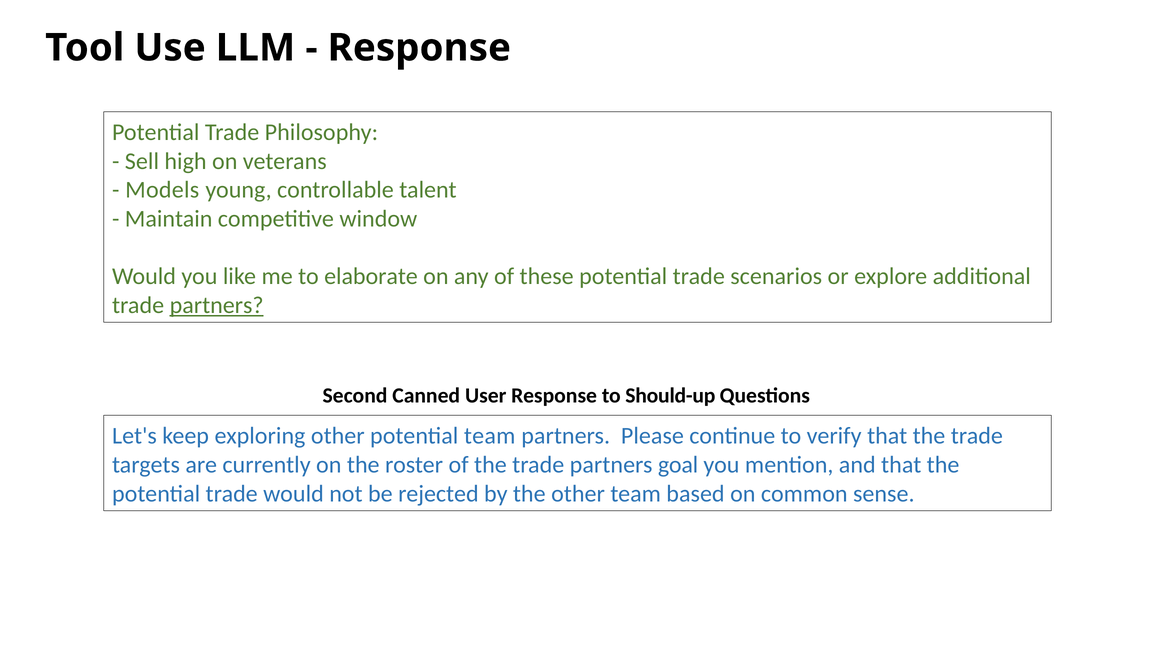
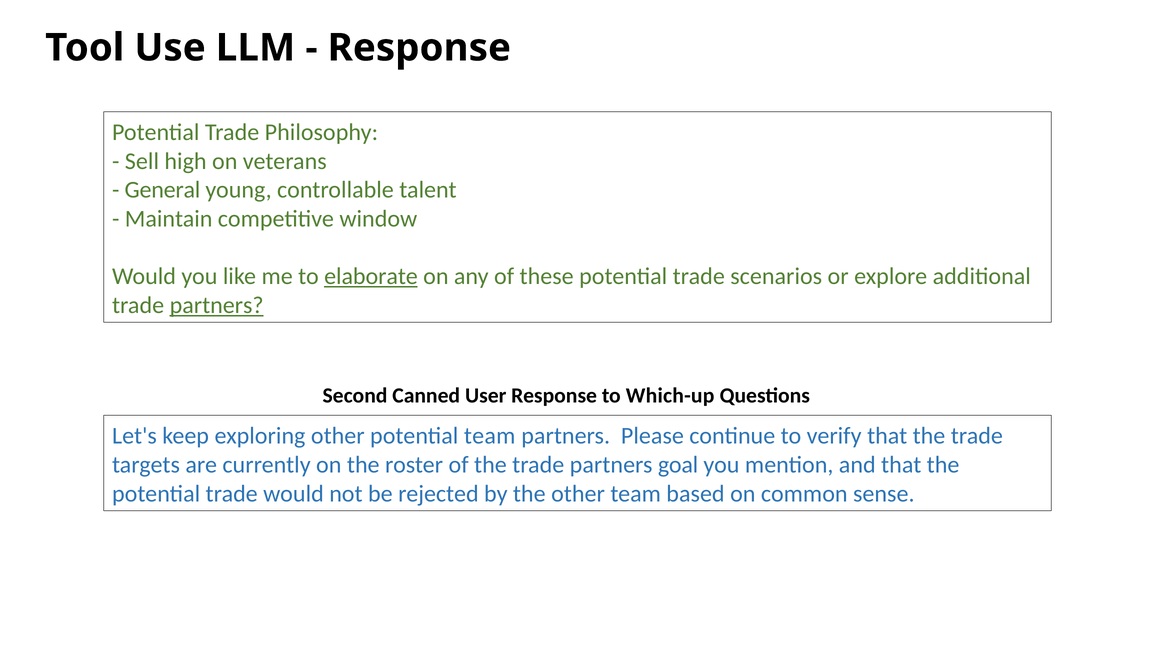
Models: Models -> General (162, 190)
elaborate underline: none -> present (371, 277)
Should-up: Should-up -> Which-up (670, 396)
